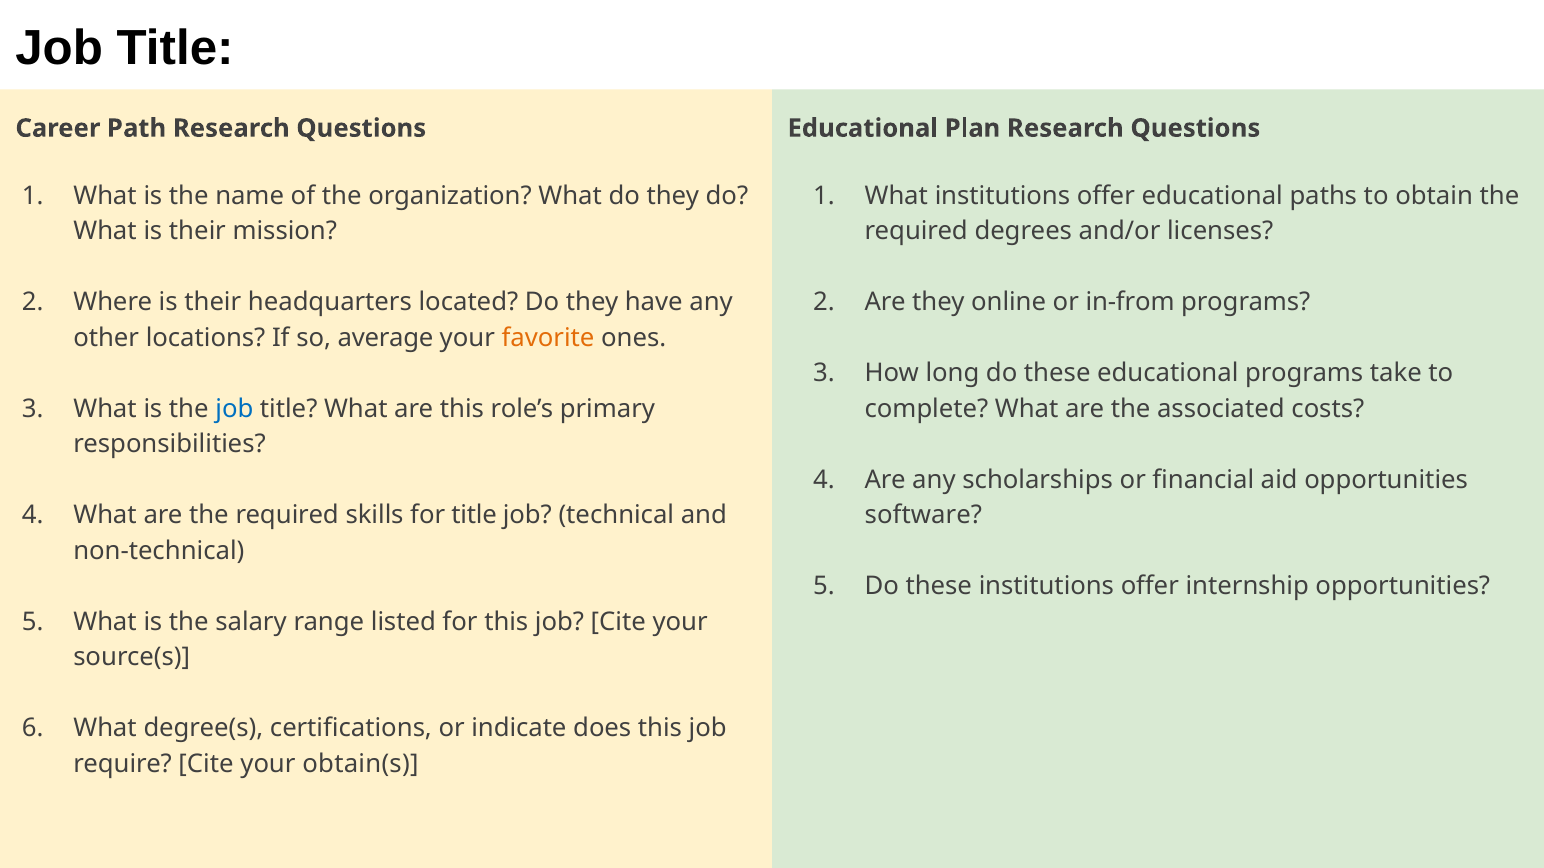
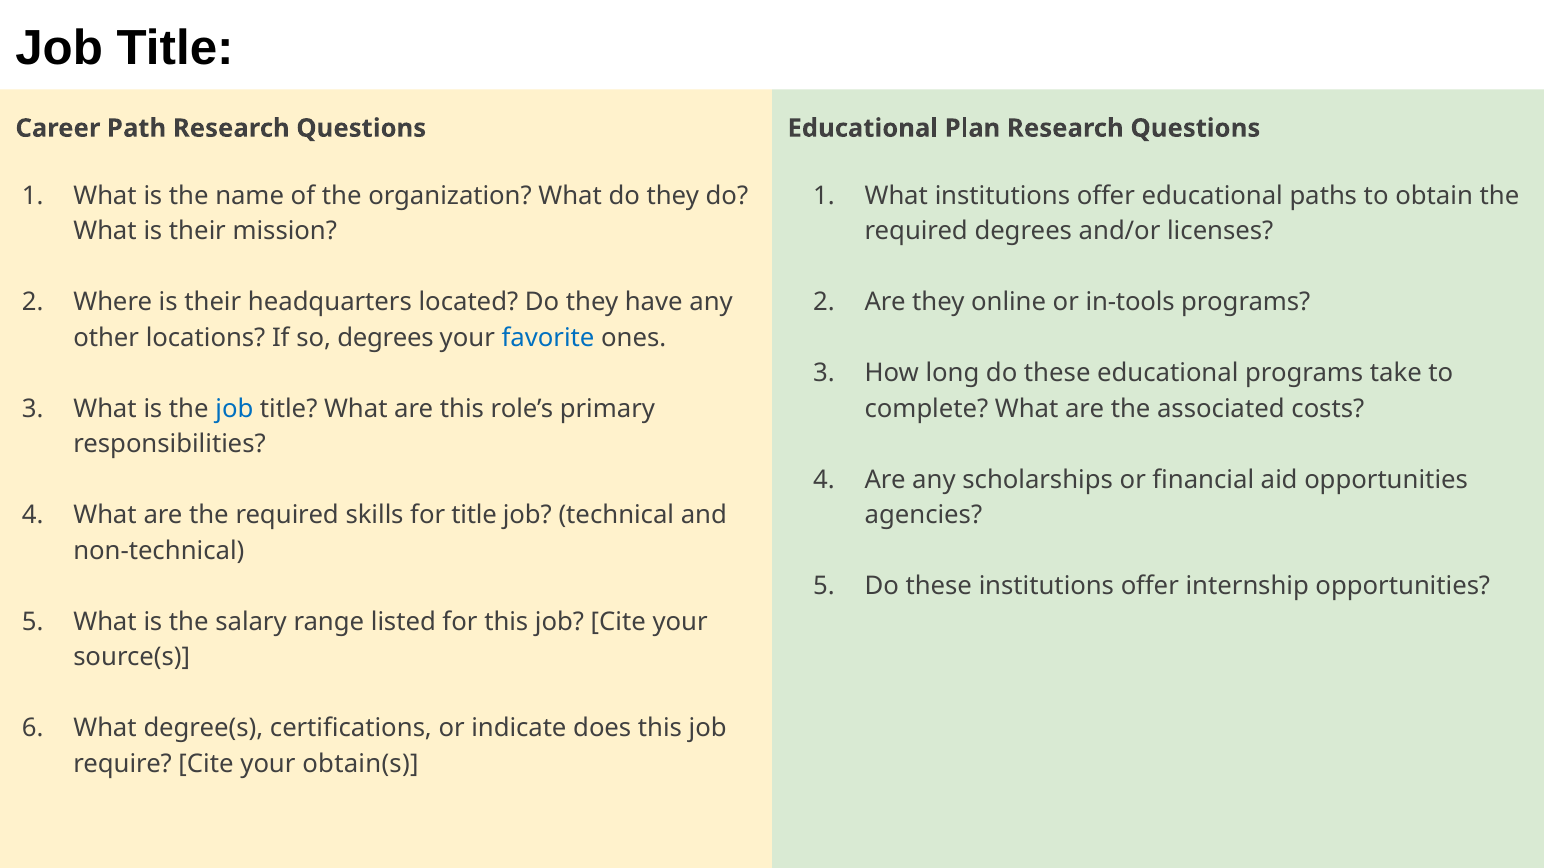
in-from: in-from -> in-tools (1130, 303)
so average: average -> degrees (386, 338)
favorite colour: orange -> blue (548, 338)
software: software -> agencies (923, 516)
